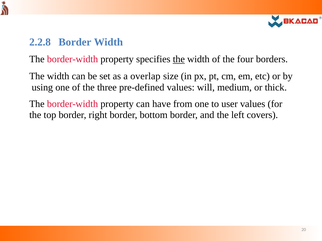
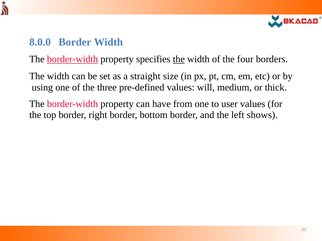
2.2.8: 2.2.8 -> 8.0.0 (40, 42)
border-width underline: none -> present (73, 59)
overlap: overlap -> straight (145, 76)
covers: covers -> shows (262, 115)
